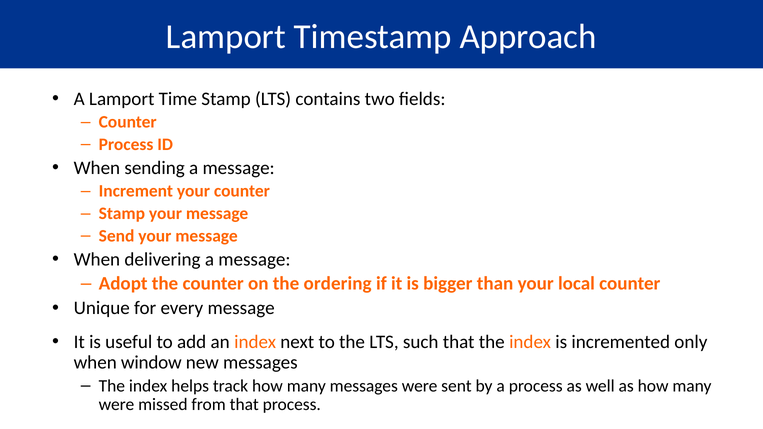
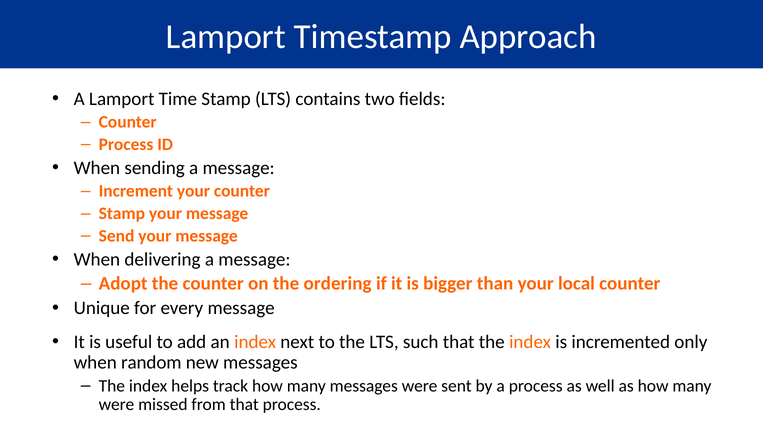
window: window -> random (151, 363)
